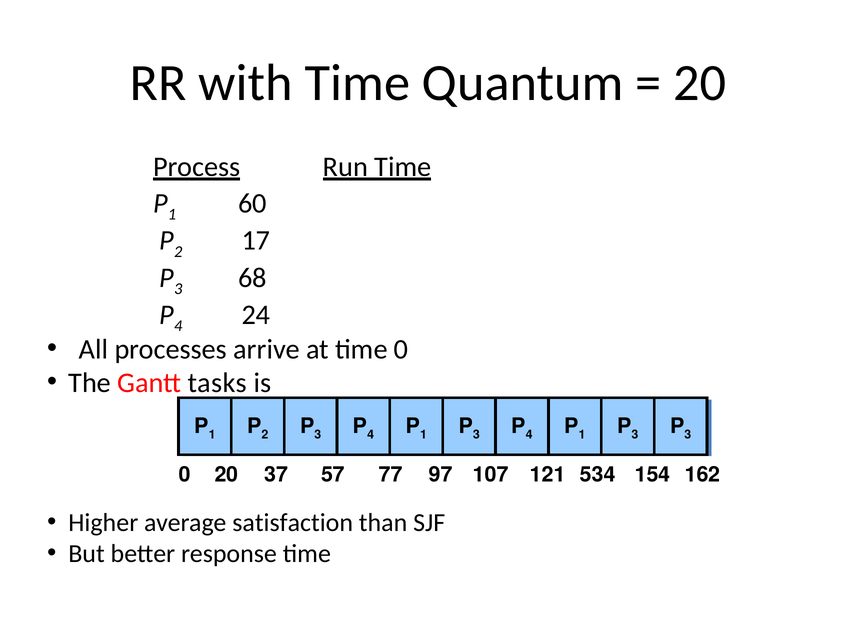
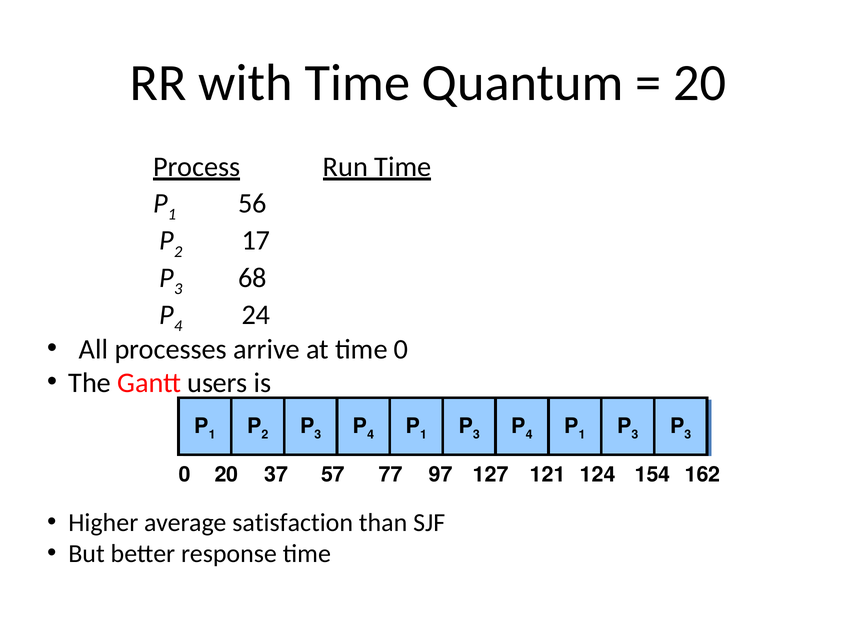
60: 60 -> 56 (252, 203)
tasks: tasks -> users (217, 383)
107: 107 -> 127 (491, 474)
534: 534 -> 124 (598, 474)
